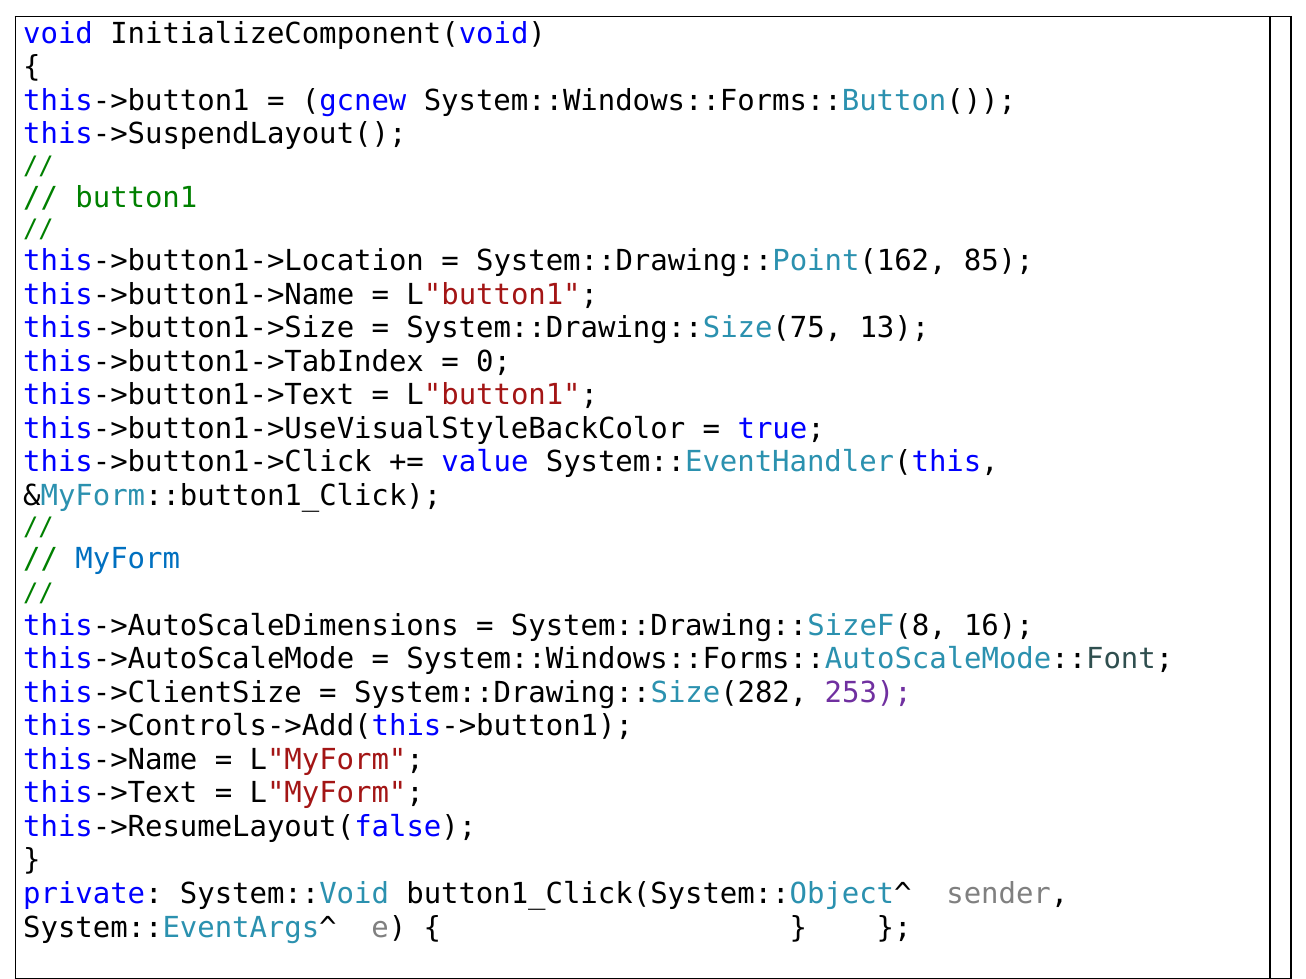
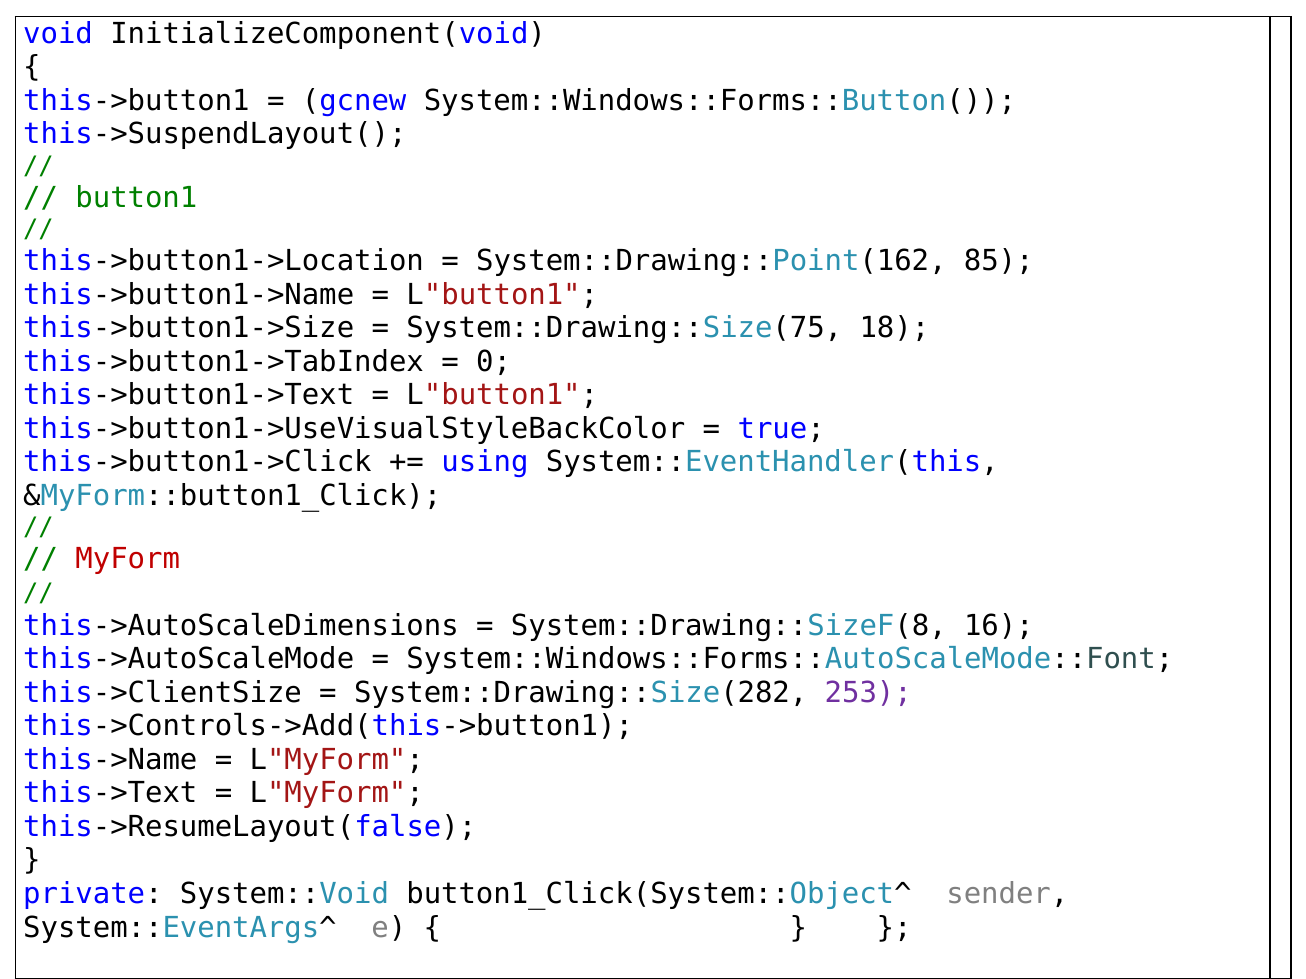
13: 13 -> 18 (894, 328)
value: value -> using (485, 462)
MyForm colour: blue -> red (128, 559)
